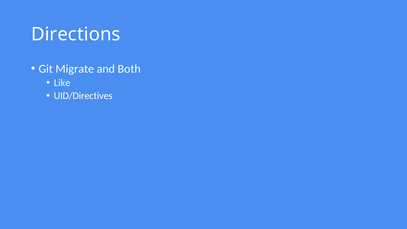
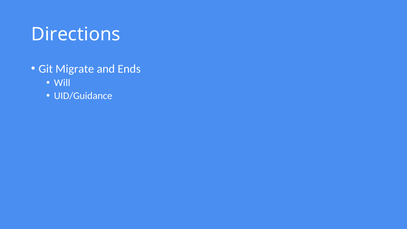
Both: Both -> Ends (129, 69)
Like: Like -> Will (62, 83)
UID/Directives: UID/Directives -> UID/Guidance (83, 96)
